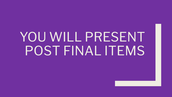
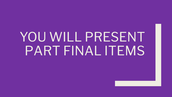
POST: POST -> PART (42, 51)
